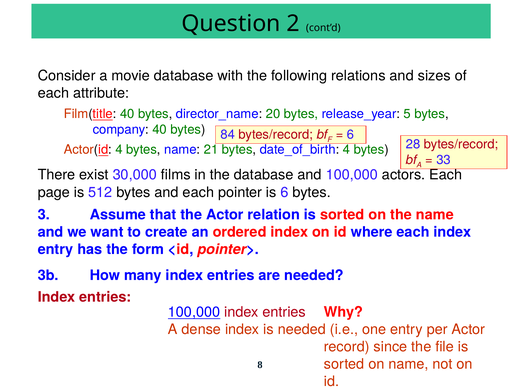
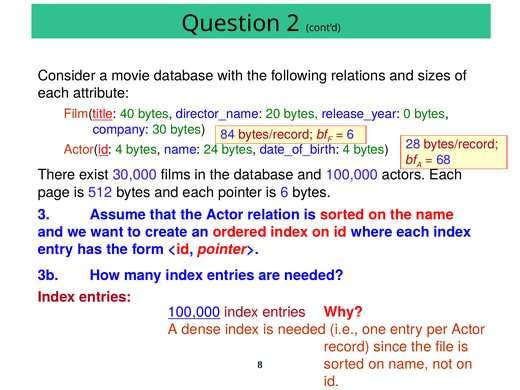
5: 5 -> 0 (407, 114)
company 40: 40 -> 30 (160, 130)
21: 21 -> 24 (211, 150)
33: 33 -> 68 (444, 160)
